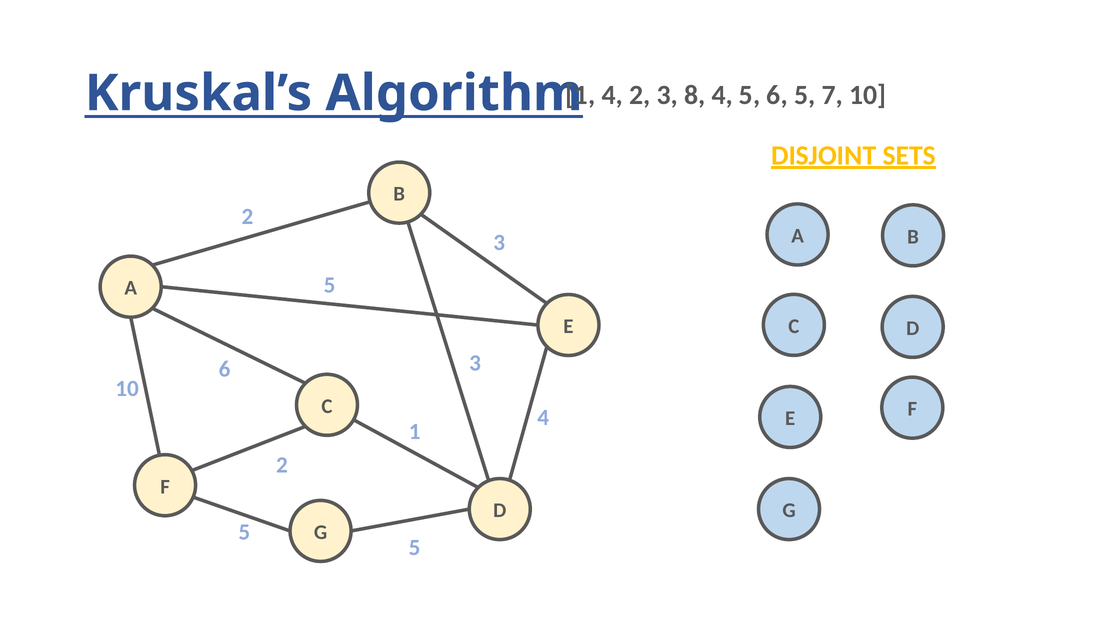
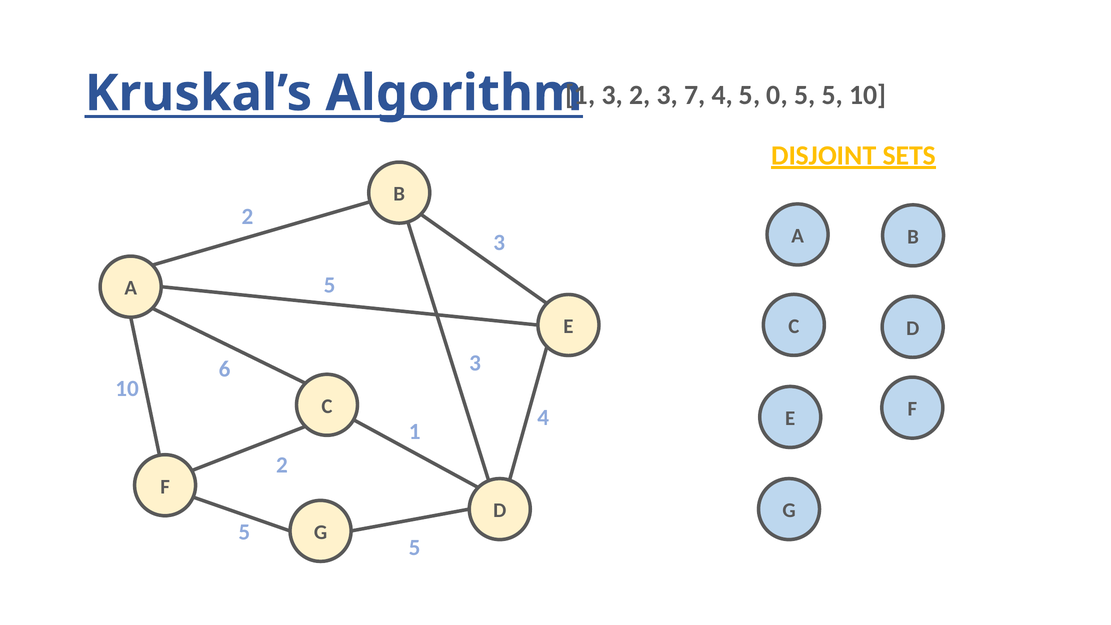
4: 4 -> 3 (612, 95)
8: 8 -> 7 (695, 95)
4 5 6: 6 -> 0 (777, 95)
7: 7 -> 5 (832, 95)
